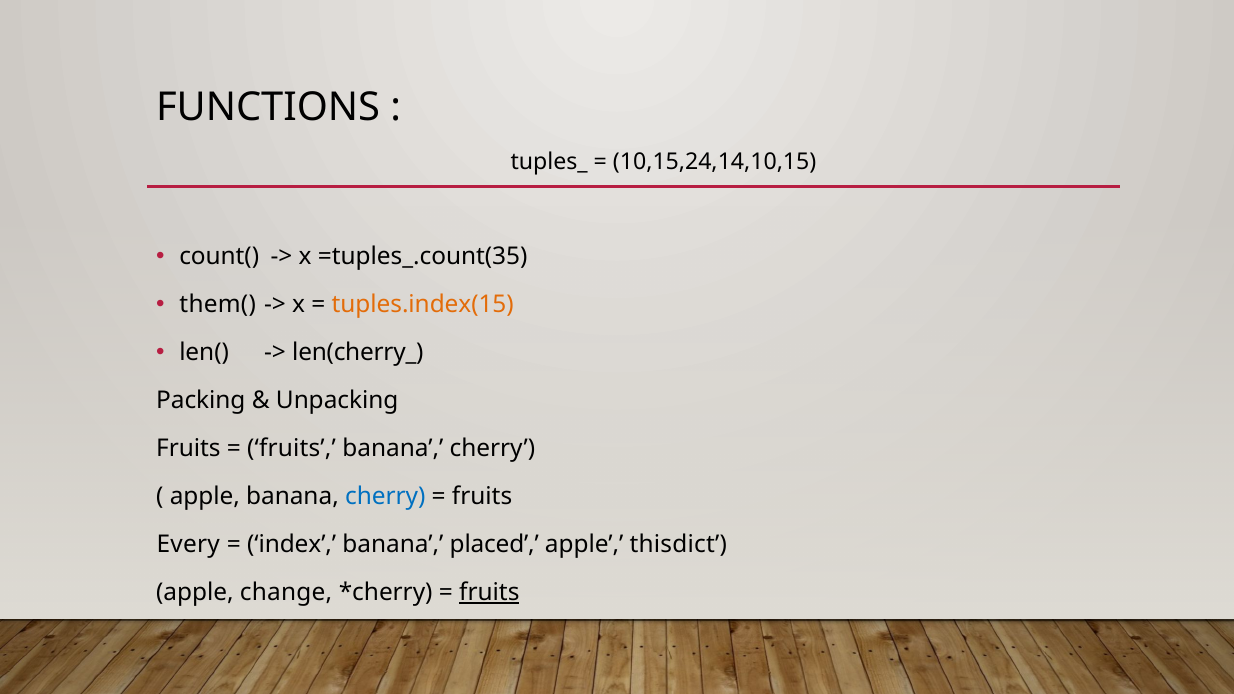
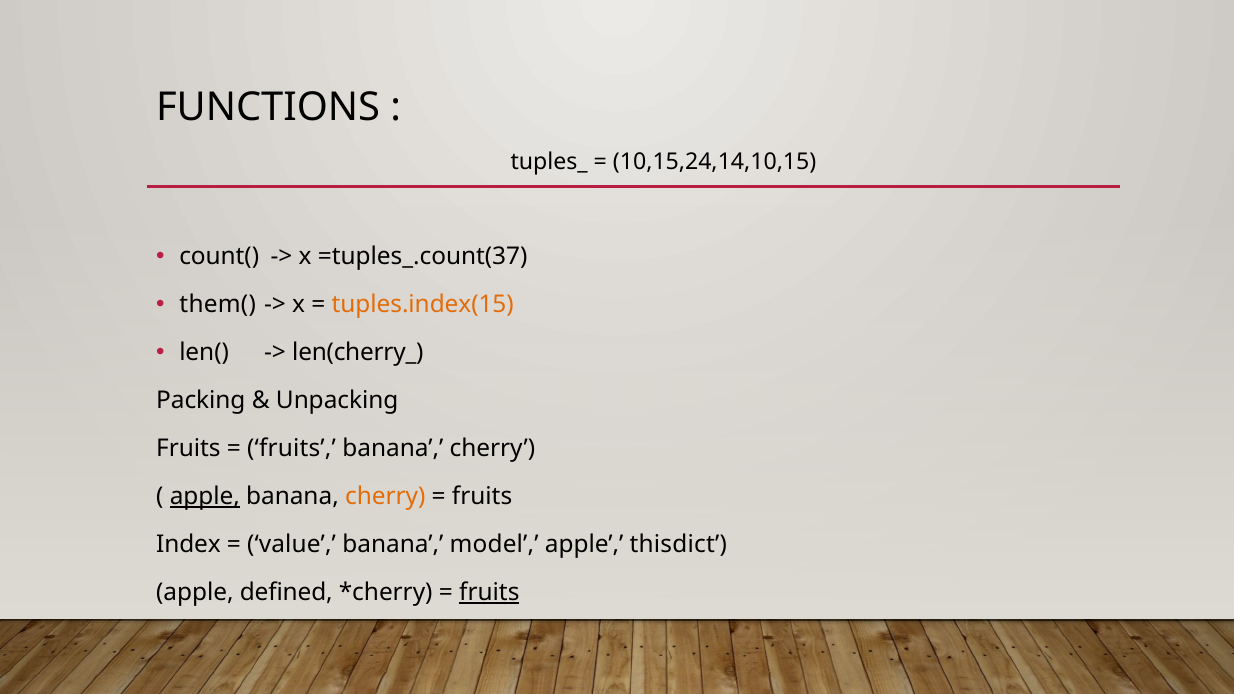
=tuples_.count(35: =tuples_.count(35 -> =tuples_.count(37 (423, 257)
apple underline: none -> present (205, 497)
cherry colour: blue -> orange (385, 497)
Every: Every -> Index (188, 545)
index: index -> value (292, 545)
placed: placed -> model (494, 545)
change: change -> defined (286, 592)
